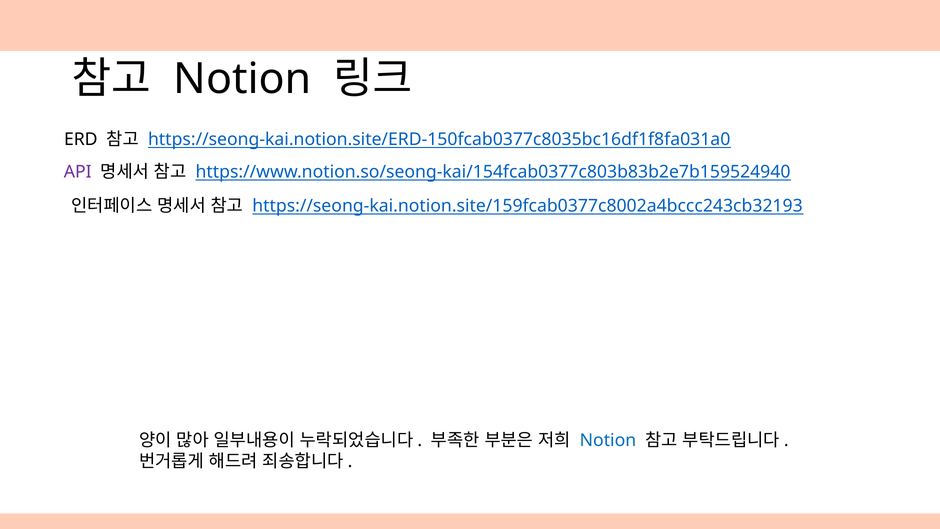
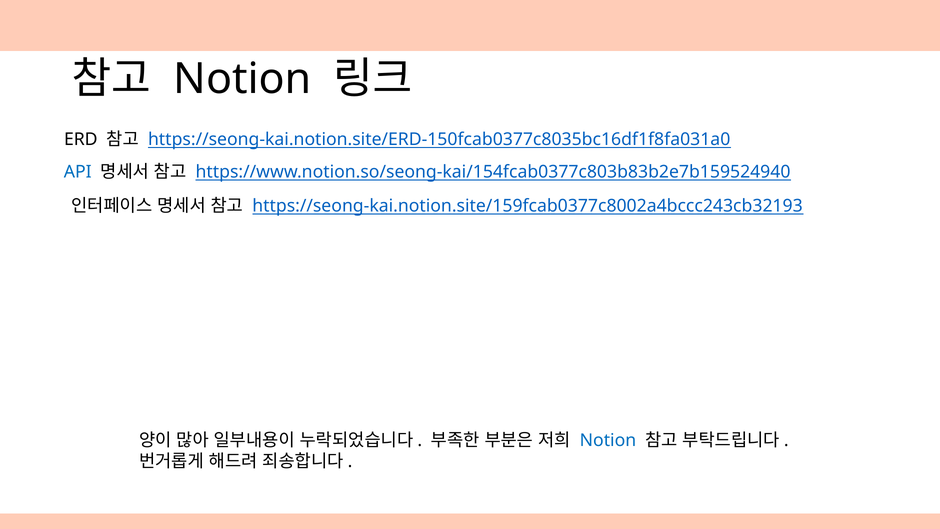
API colour: purple -> blue (78, 172)
